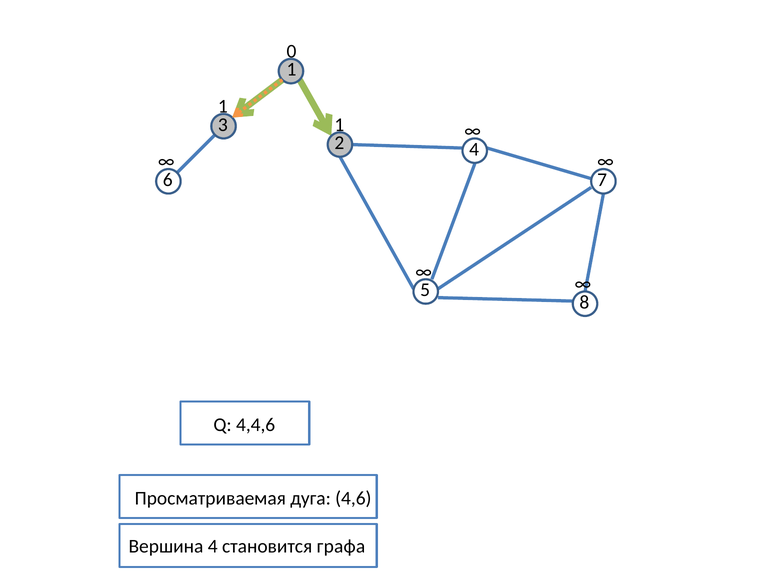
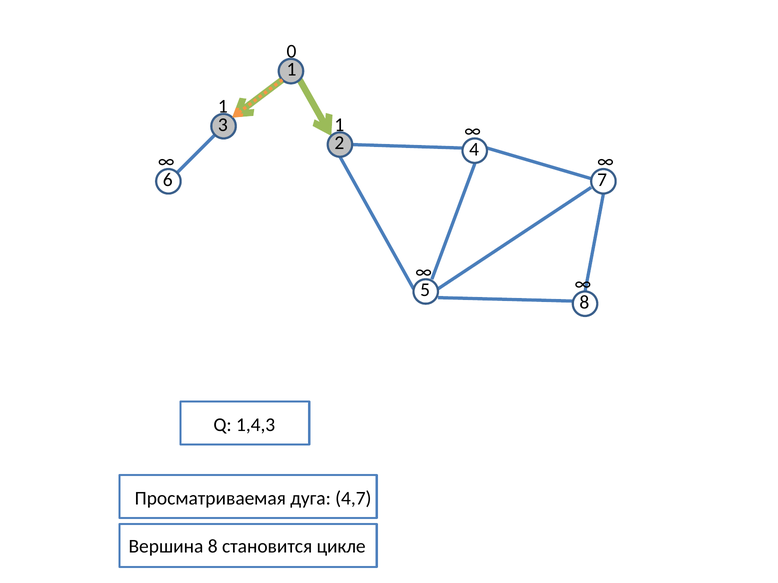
4,4,6: 4,4,6 -> 1,4,3 (256, 425)
4,6: 4,6 -> 4,7 (353, 499)
Вершина 4: 4 -> 8 (213, 547)
графа: графа -> цикле (341, 547)
